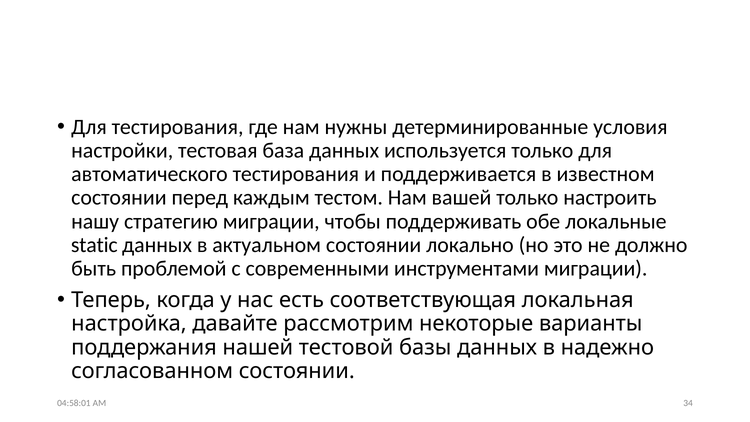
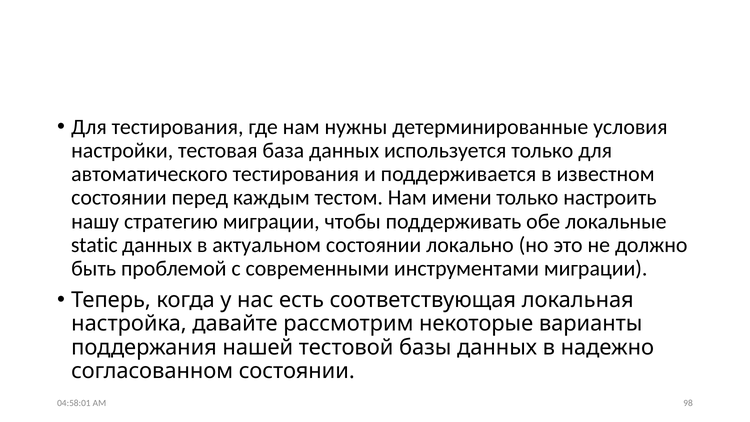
вашей: вашей -> имени (462, 198)
34: 34 -> 98 (688, 403)
